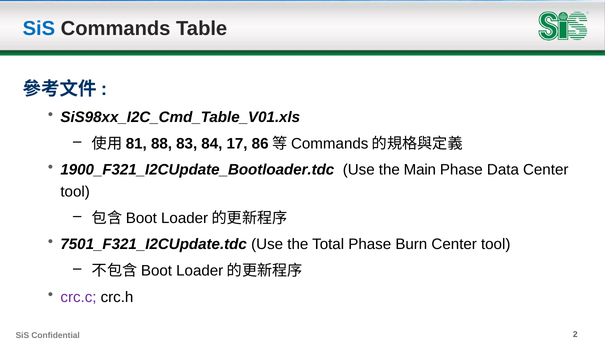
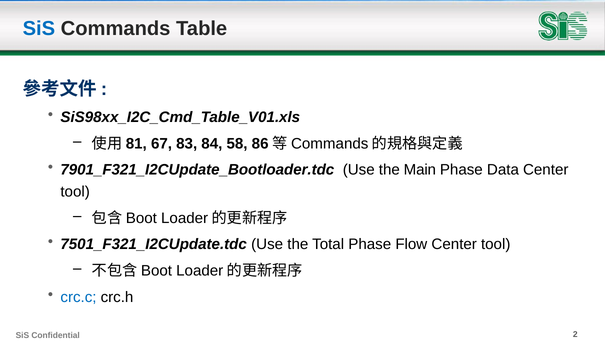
88: 88 -> 67 (162, 143)
17: 17 -> 58 (237, 143)
1900_F321_I2CUpdate_Bootloader.tdc: 1900_F321_I2CUpdate_Bootloader.tdc -> 7901_F321_I2CUpdate_Bootloader.tdc (197, 170)
Burn: Burn -> Flow (411, 244)
crc.c colour: purple -> blue (78, 297)
